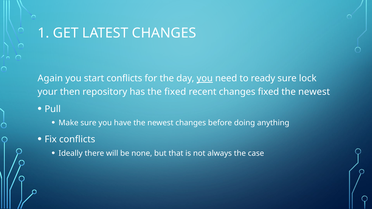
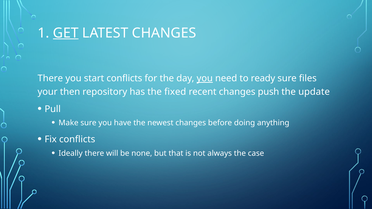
GET underline: none -> present (66, 33)
Again: Again -> There (50, 78)
lock: lock -> files (308, 78)
changes fixed: fixed -> push (268, 92)
newest: newest -> update (314, 92)
